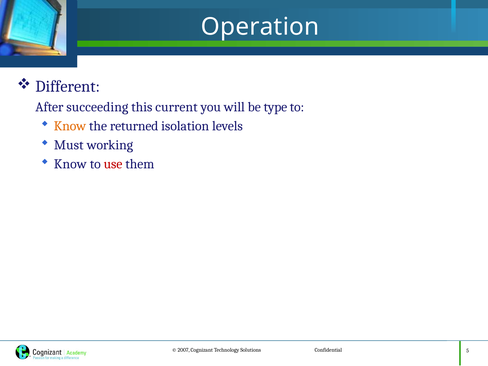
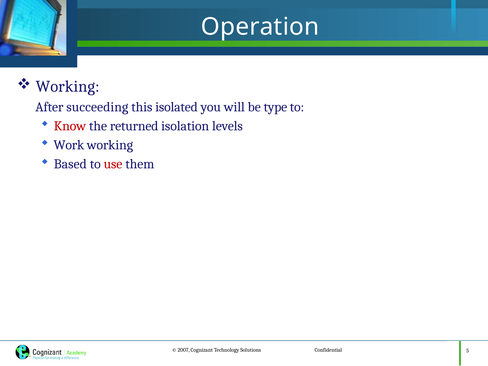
Different: Different -> Working (68, 87)
current: current -> isolated (177, 107)
Know colour: orange -> red (70, 126)
Must: Must -> Work (69, 145)
Know: Know -> Based (70, 164)
